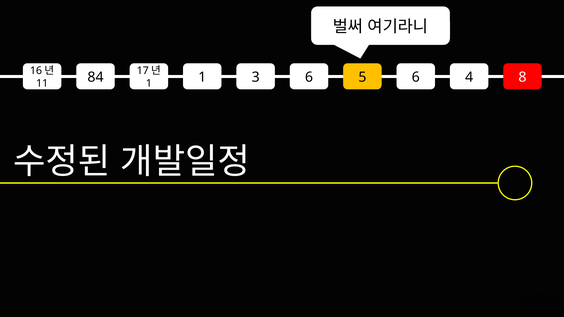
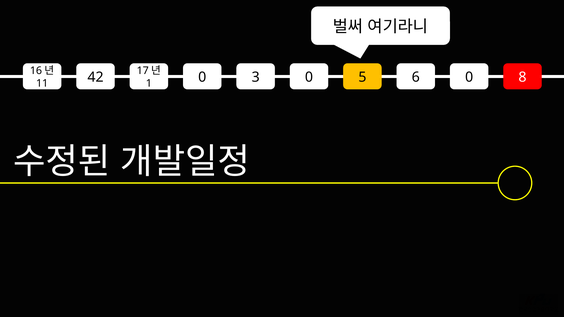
84: 84 -> 42 (96, 77)
1 1: 1 -> 0 (202, 77)
3 6: 6 -> 0 (309, 77)
6 4: 4 -> 0 (469, 77)
